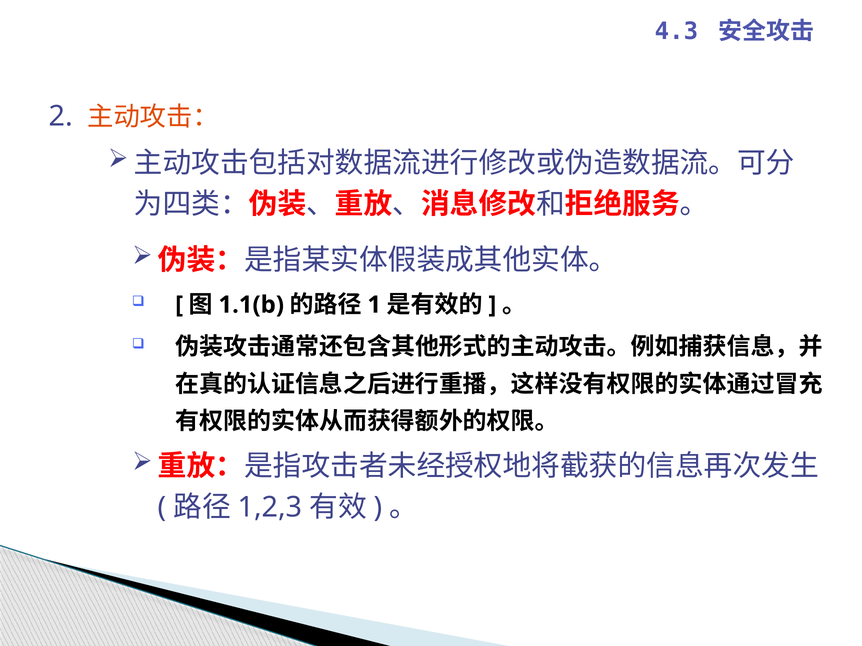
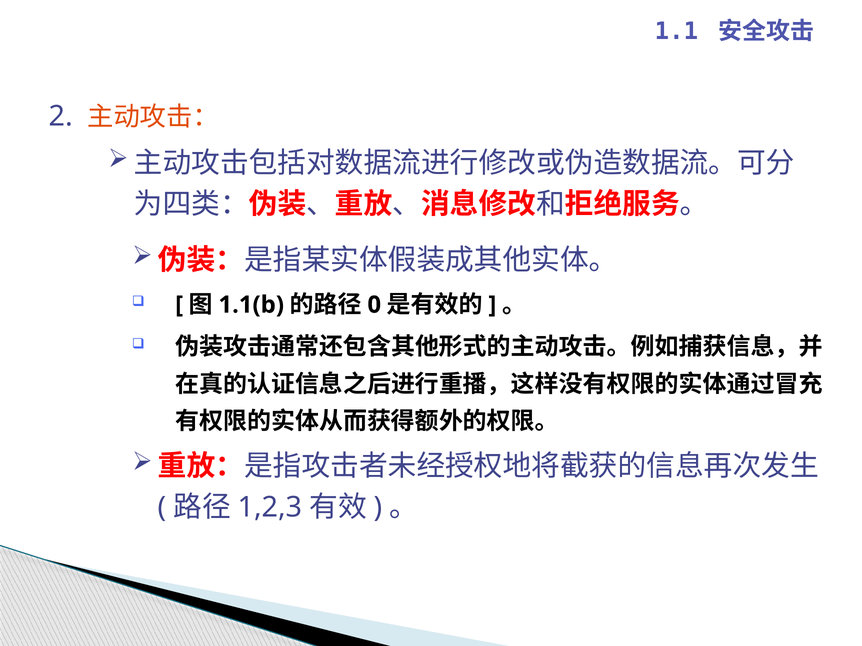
4.3: 4.3 -> 1.1 (676, 32)
1: 1 -> 0 (374, 305)
